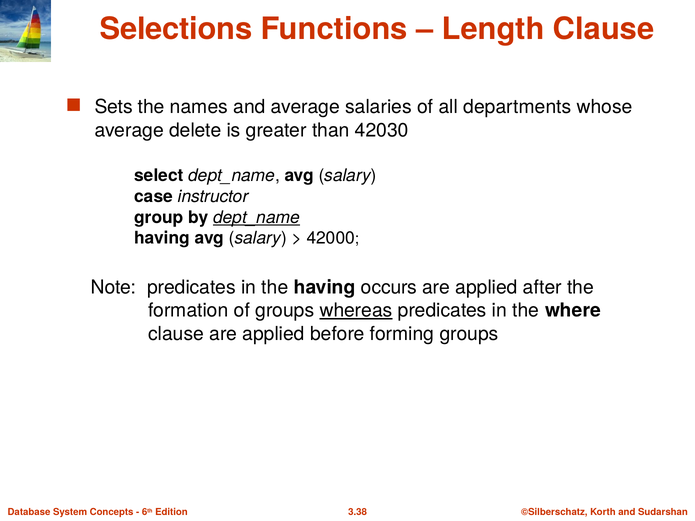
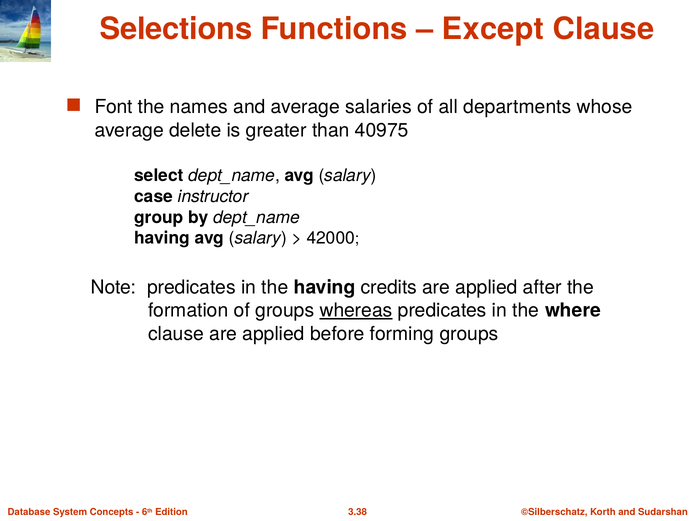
Length: Length -> Except (493, 29)
Sets: Sets -> Font (114, 107)
42030: 42030 -> 40975 (382, 130)
dept_name underline: present -> none (256, 217)
occurs: occurs -> credits (389, 287)
